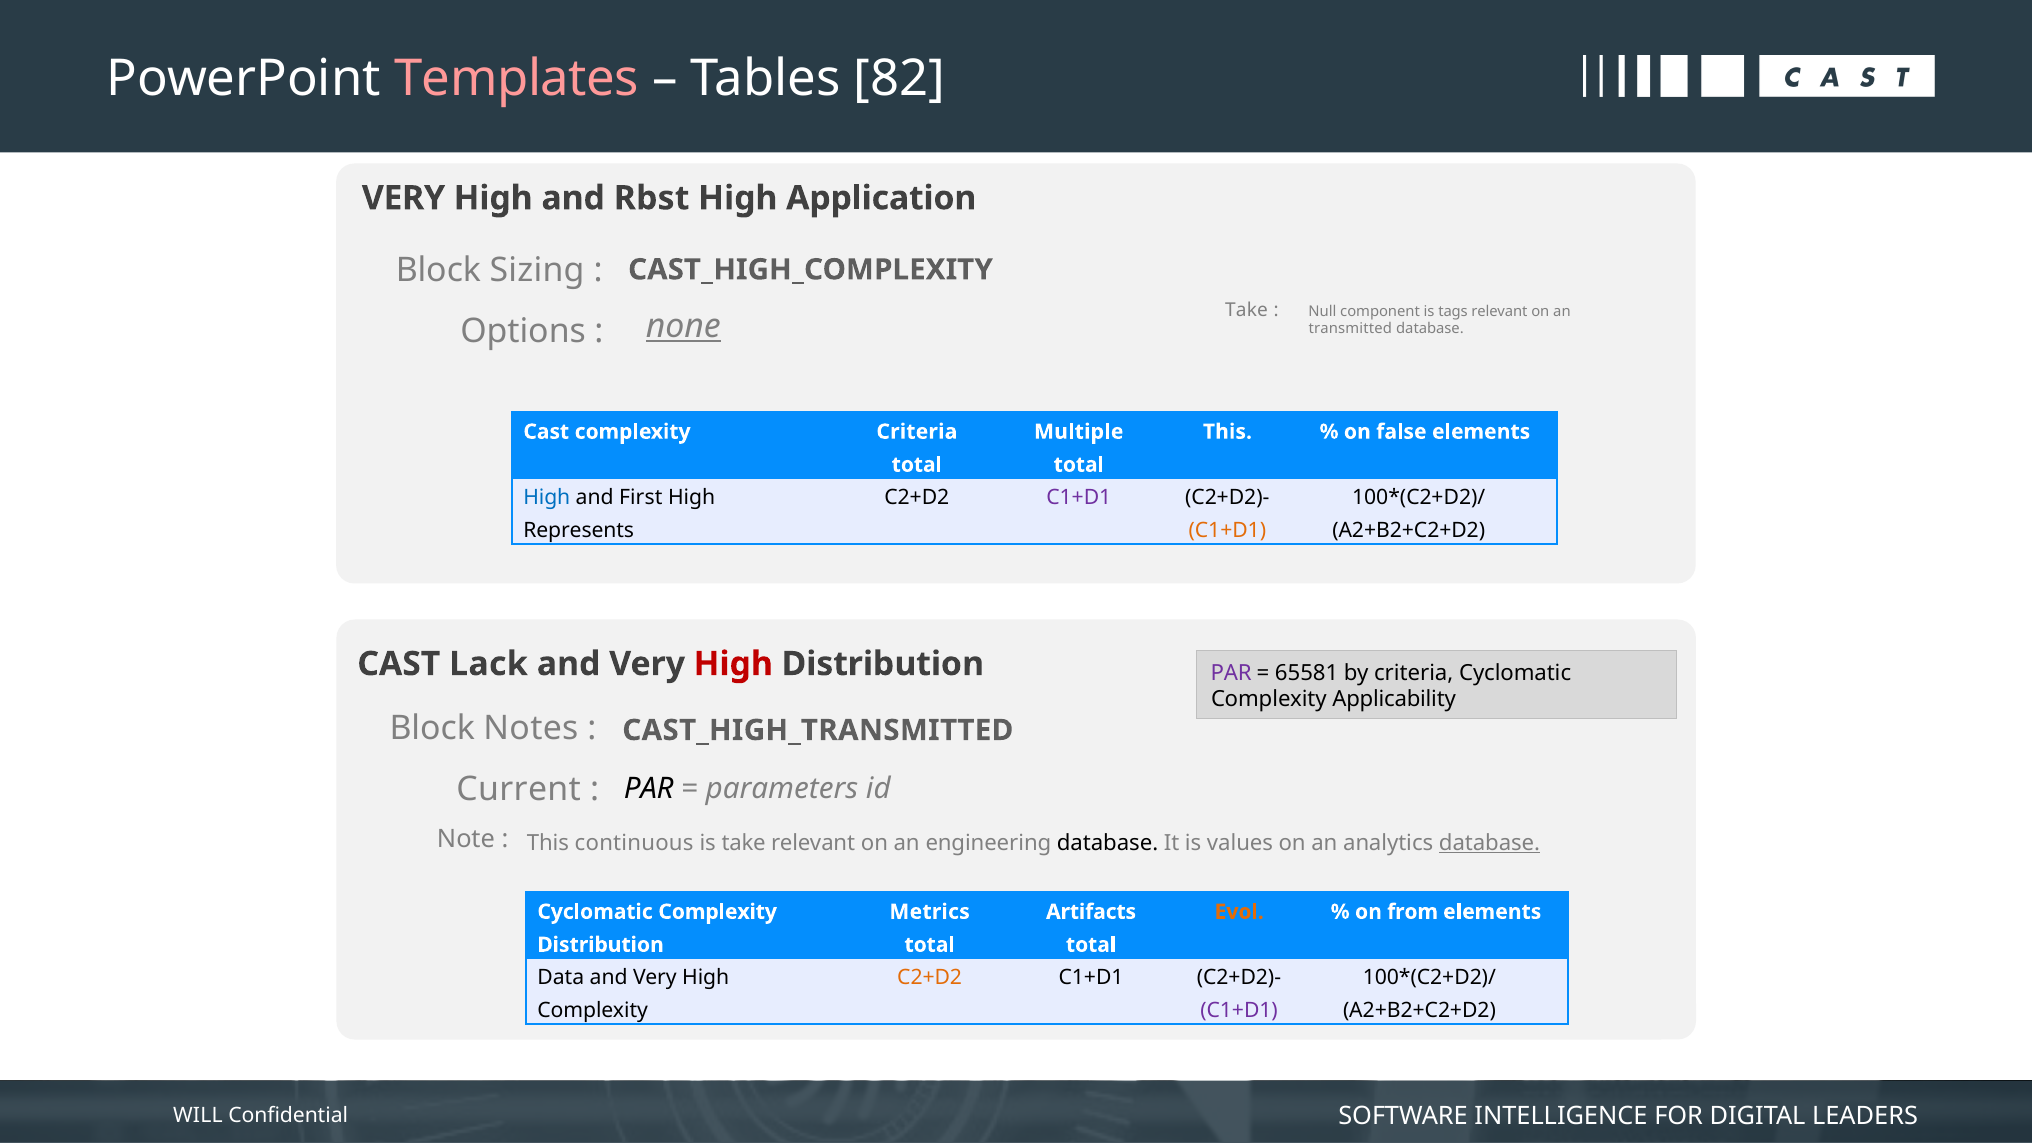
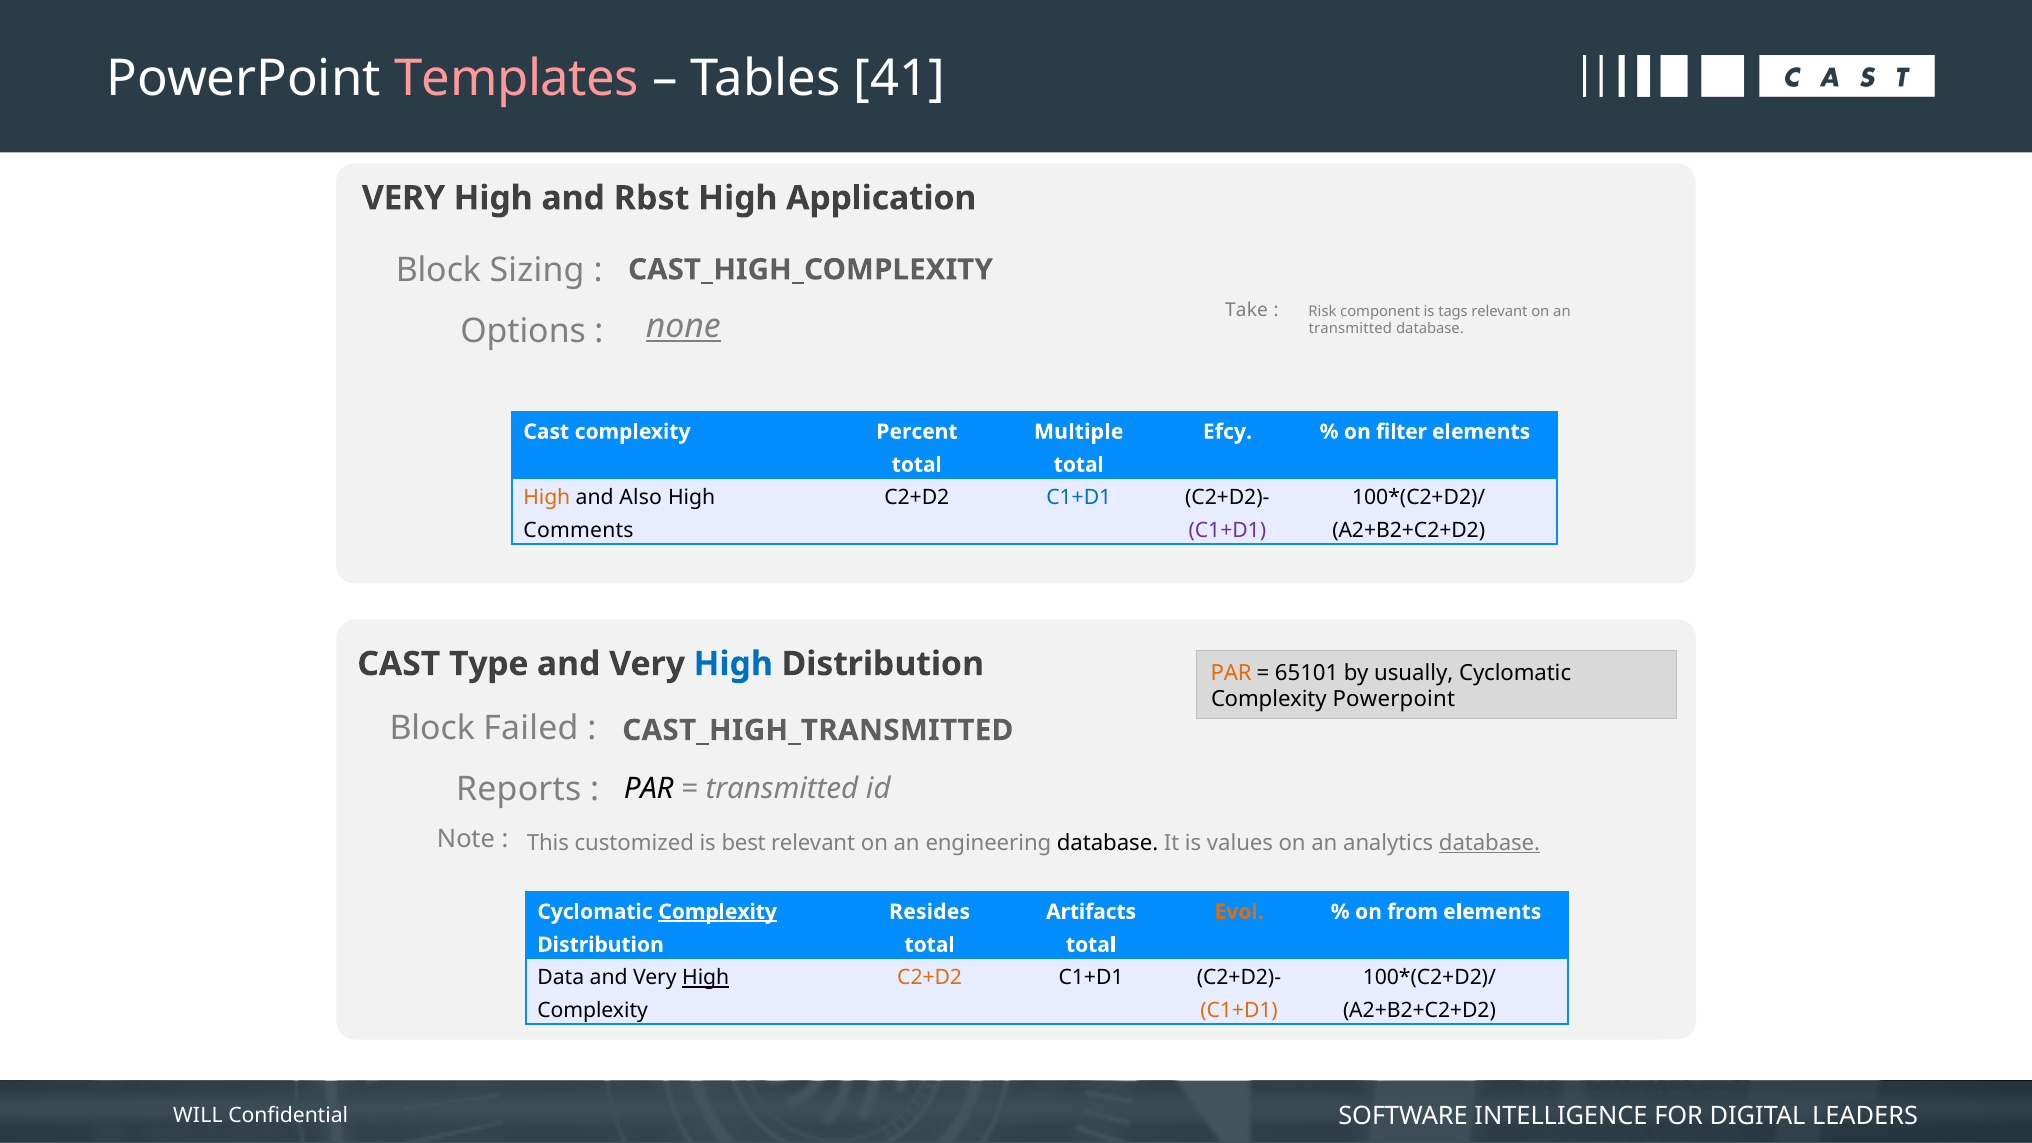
82: 82 -> 41 (900, 79)
Null: Null -> Risk (1322, 311)
complexity Criteria: Criteria -> Percent (917, 432)
This: This -> Efcy (1227, 432)
false: false -> filter (1401, 432)
High colour: blue -> orange (547, 498)
First: First -> Also (641, 498)
C1+D1 colour: purple -> blue (1079, 498)
Represents: Represents -> Comments (579, 531)
C1+D1 colour: orange -> purple (1227, 531)
Lack: Lack -> Type (489, 664)
High colour: red -> blue (733, 664)
PAR colour: purple -> orange (1231, 673)
65581: 65581 -> 65101 (1307, 673)
by criteria: criteria -> usually (1414, 673)
Complexity Applicability: Applicability -> Powerpoint (1394, 700)
Notes: Notes -> Failed (531, 729)
Current: Current -> Reports (519, 789)
parameters: parameters -> transmitted (782, 789)
continuous: continuous -> customized (634, 843)
is take: take -> best (744, 843)
Complexity underline: none -> present (718, 912)
Metrics: Metrics -> Resides (930, 912)
High underline: none -> present (706, 978)
C1+D1 colour: purple -> orange (1239, 1011)
